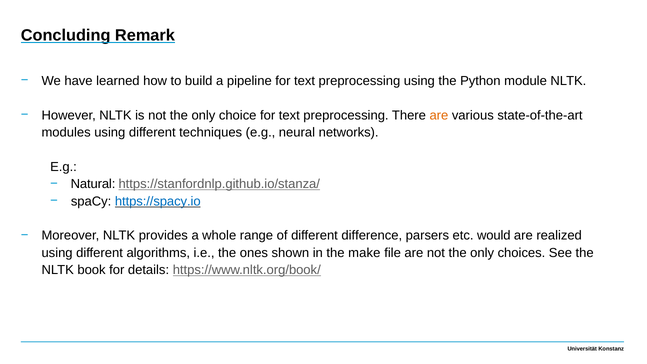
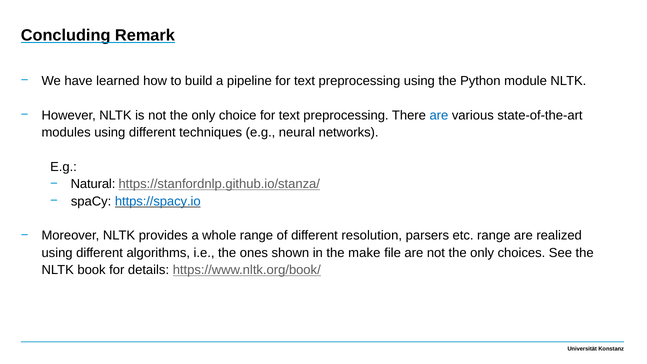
are colour: orange -> blue (439, 115)
difference: difference -> resolution (372, 236)
etc would: would -> range (494, 236)
